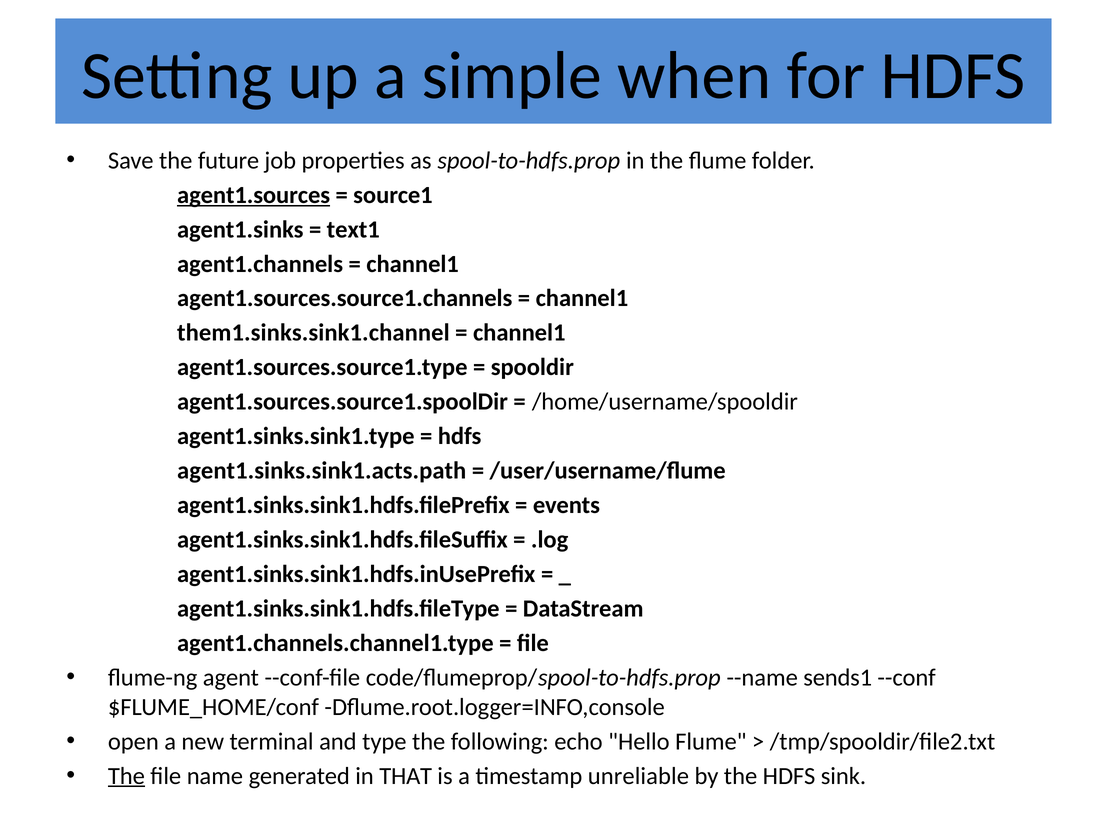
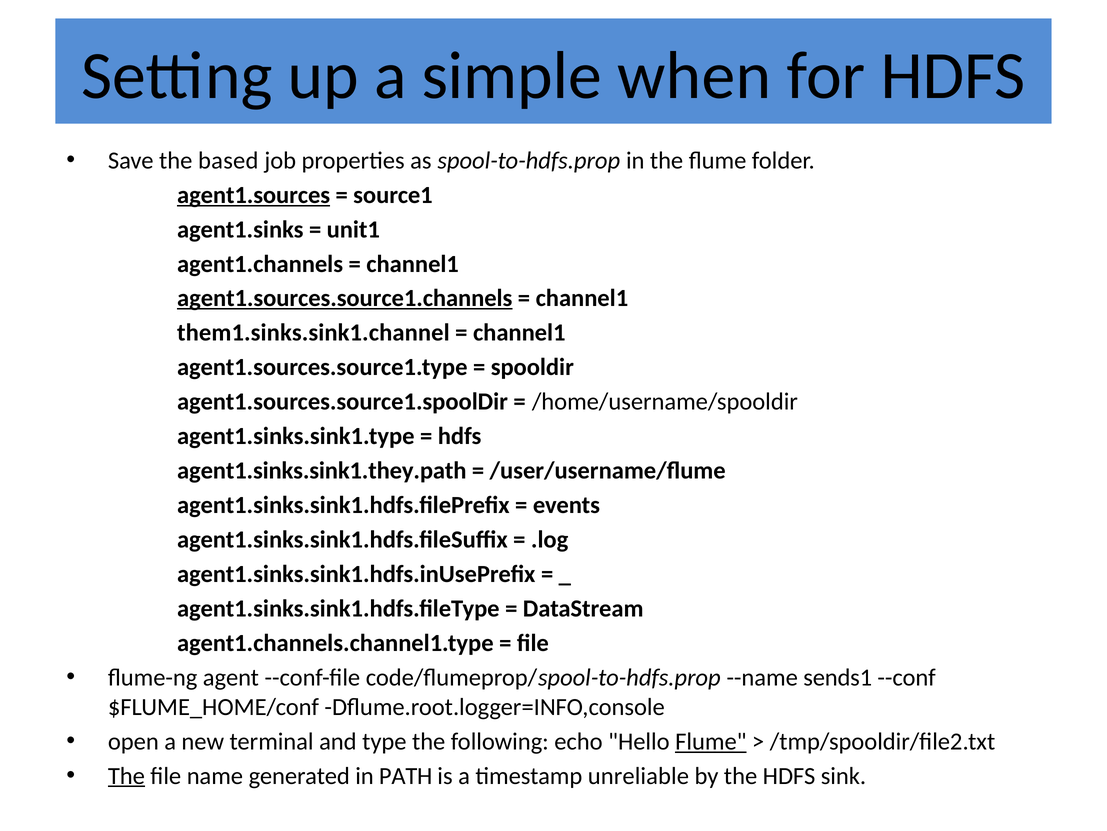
future: future -> based (228, 160)
text1: text1 -> unit1 (353, 229)
agent1.sources.source1.channels underline: none -> present (345, 298)
agent1.sinks.sink1.acts.path: agent1.sinks.sink1.acts.path -> agent1.sinks.sink1.they.path (322, 470)
Flume underline: none -> present (711, 741)
THAT: THAT -> PATH (406, 775)
